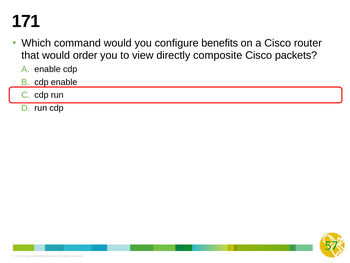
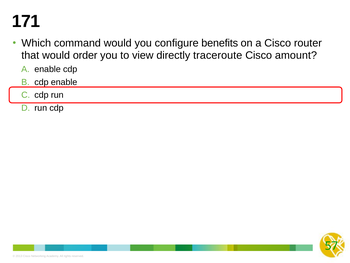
composite: composite -> traceroute (218, 55)
packets: packets -> amount (296, 55)
